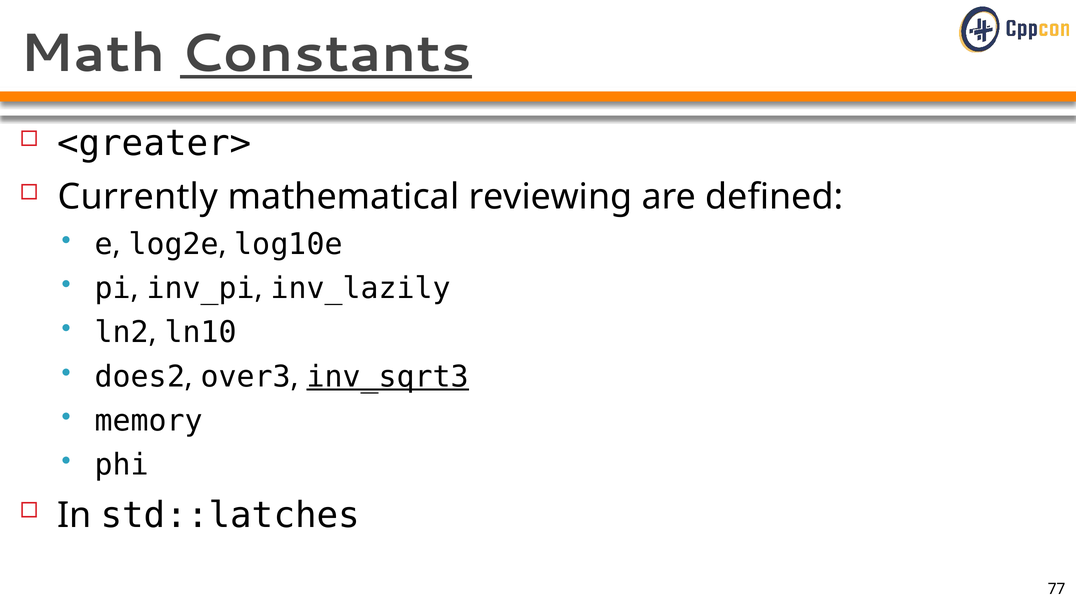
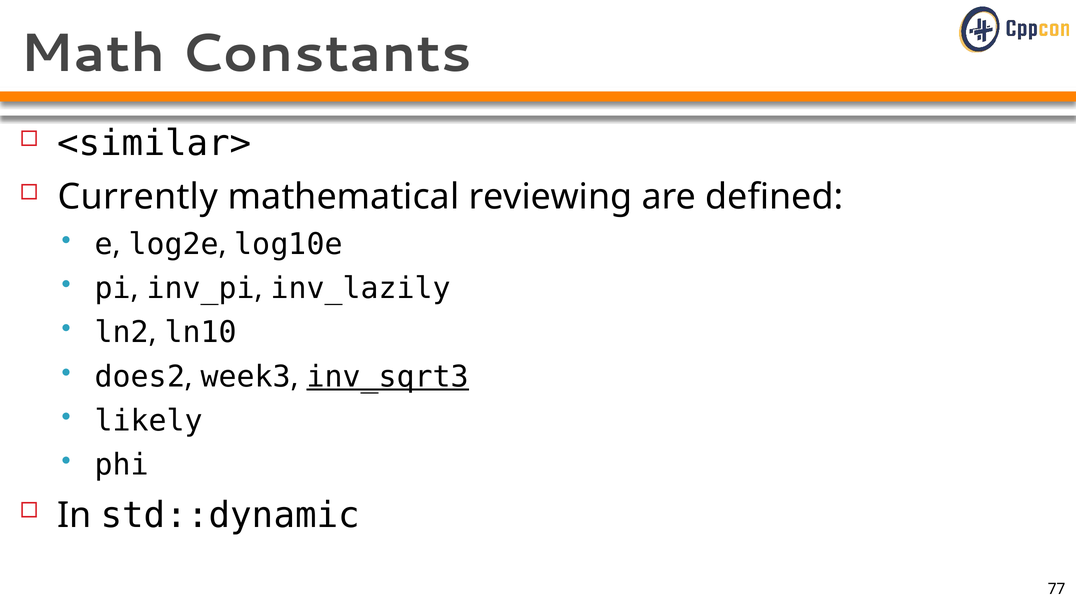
Constants underline: present -> none (326, 54)
<greater>: <greater> -> <similar> (154, 144)
over3: over3 -> week3 (246, 377)
memory: memory -> likely (149, 421)
std::latches: std::latches -> std::dynamic (230, 516)
